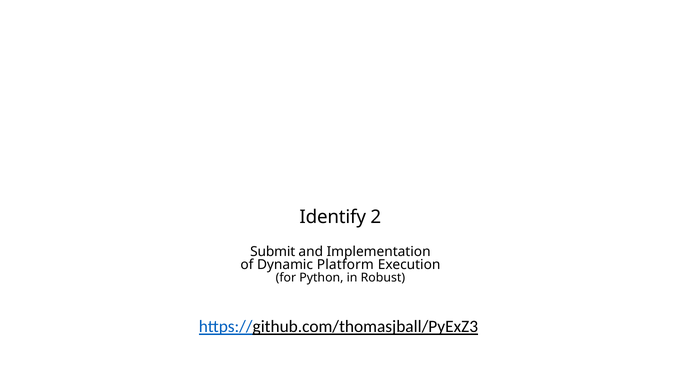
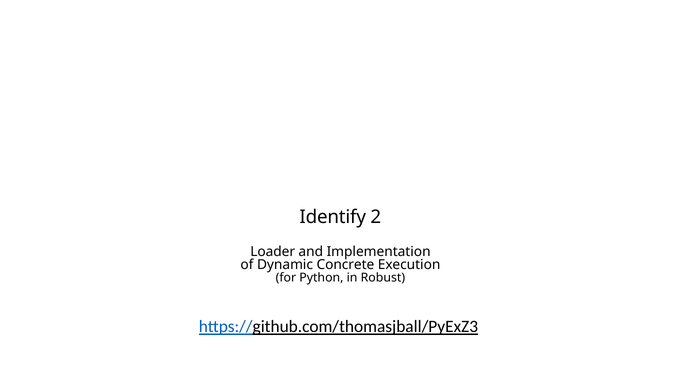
Submit: Submit -> Loader (273, 252)
Platform: Platform -> Concrete (345, 265)
